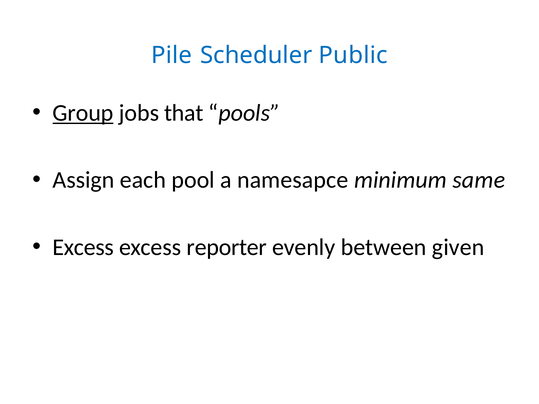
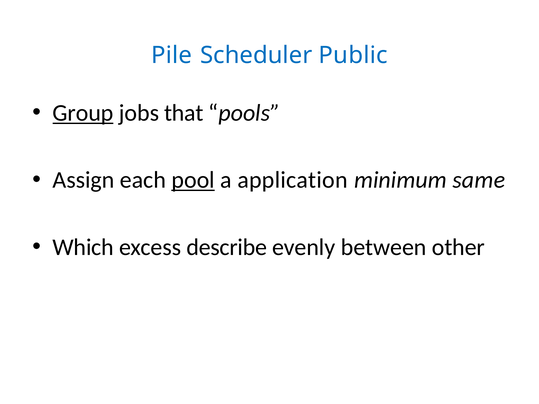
pool underline: none -> present (193, 180)
namesapce: namesapce -> application (293, 180)
Excess: Excess -> Which (83, 247)
reporter: reporter -> describe (227, 247)
given: given -> other (458, 247)
